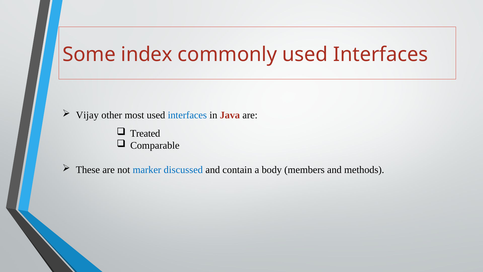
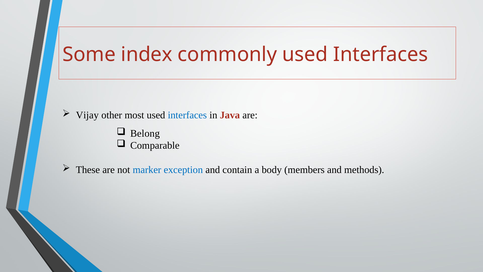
Treated: Treated -> Belong (145, 133)
discussed: discussed -> exception (183, 169)
